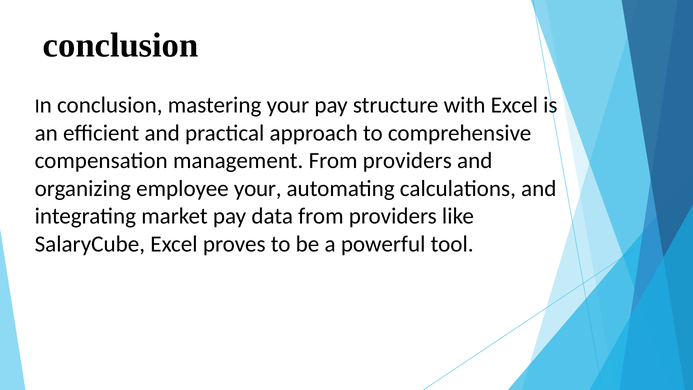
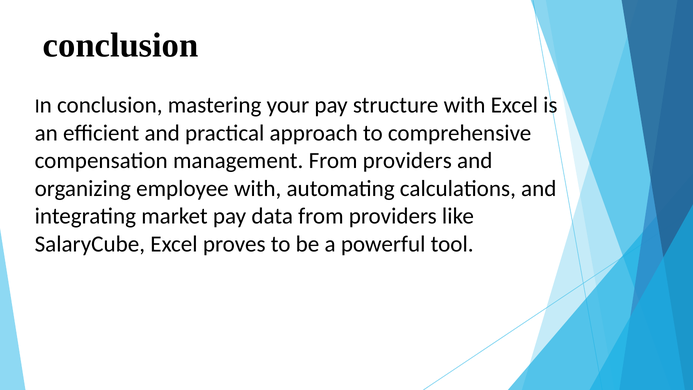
employee your: your -> with (258, 188)
